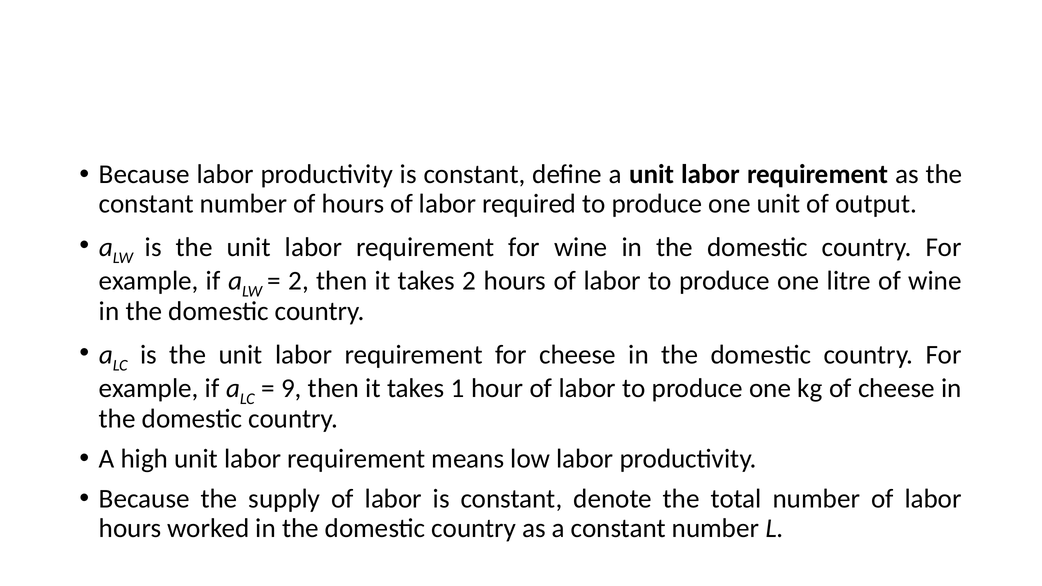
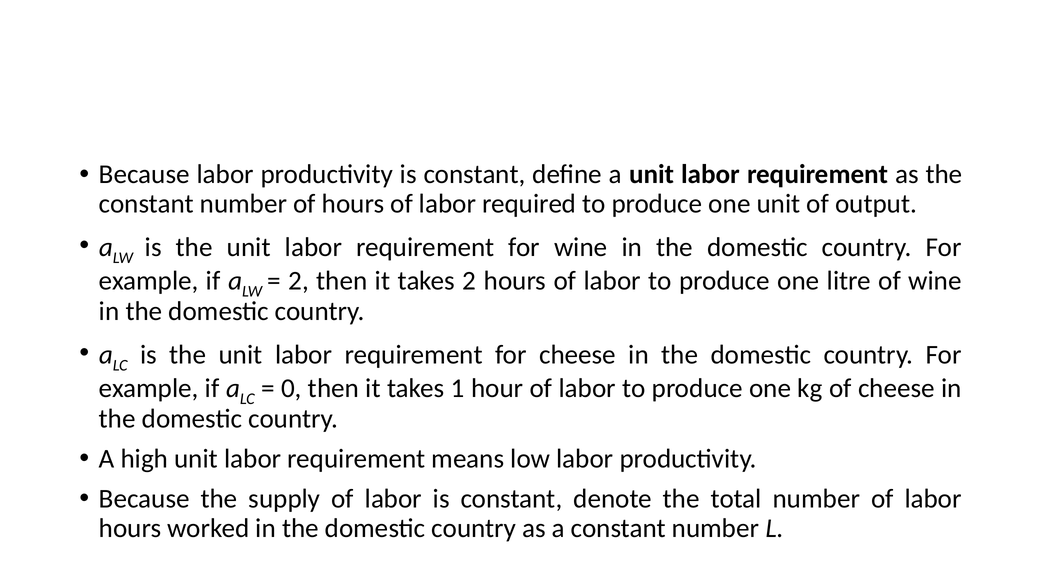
9: 9 -> 0 (291, 388)
